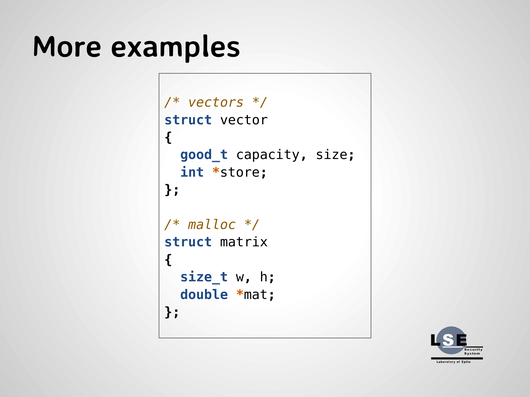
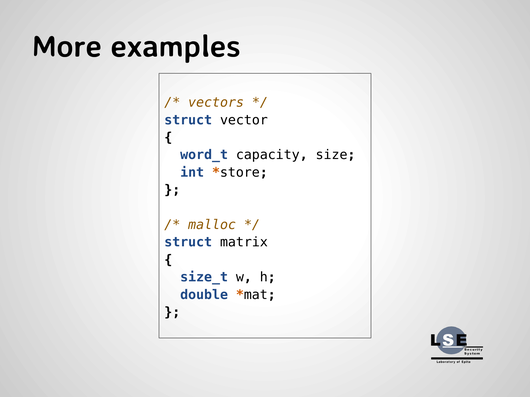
good_t: good_t -> word_t (204, 155)
